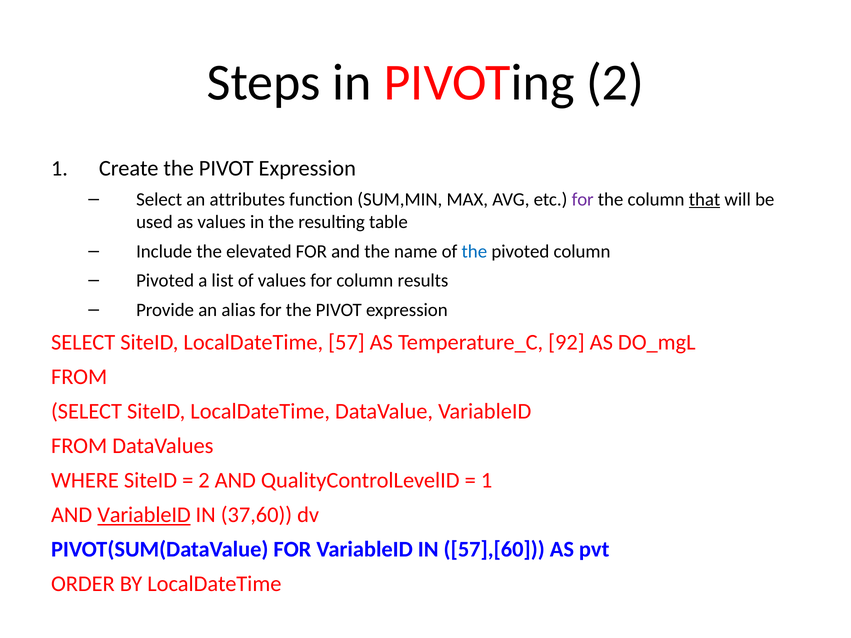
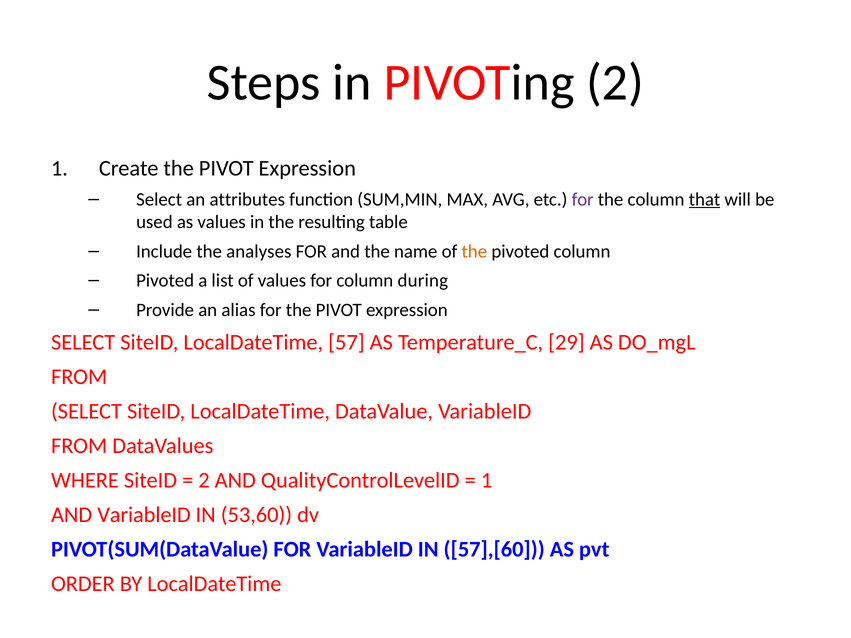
elevated: elevated -> analyses (259, 251)
the colour: blue -> orange (474, 251)
results: results -> during (423, 281)
92: 92 -> 29 (566, 343)
VariableID underline: present -> none (144, 515)
37,60: 37,60 -> 53,60 (256, 515)
